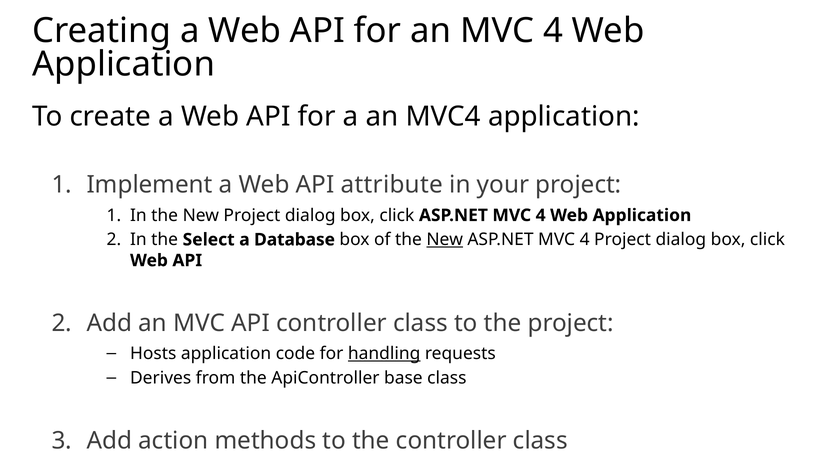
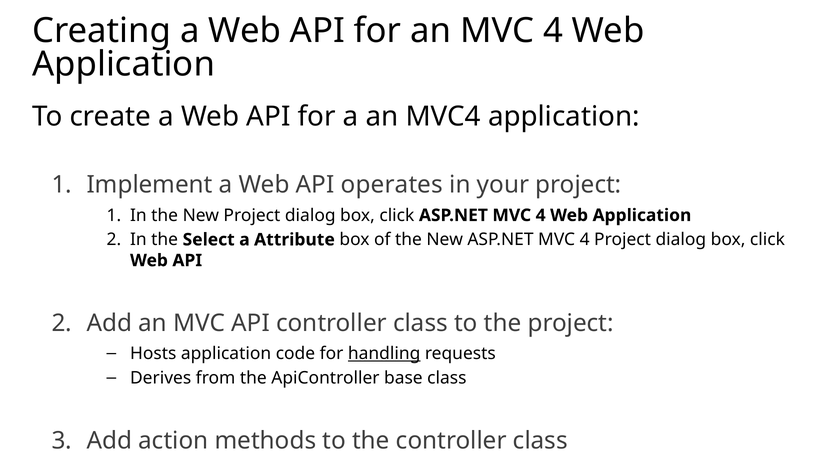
attribute: attribute -> operates (392, 185)
Database: Database -> Attribute (294, 240)
New underline: present -> none (445, 240)
